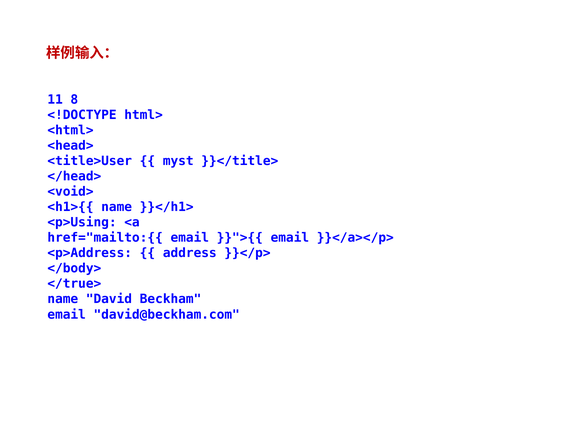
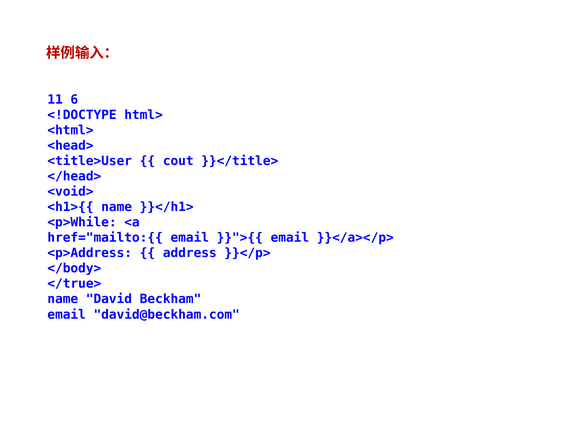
8: 8 -> 6 (74, 100)
myst: myst -> cout (178, 161)
<p>Using: <p>Using -> <p>While (82, 223)
